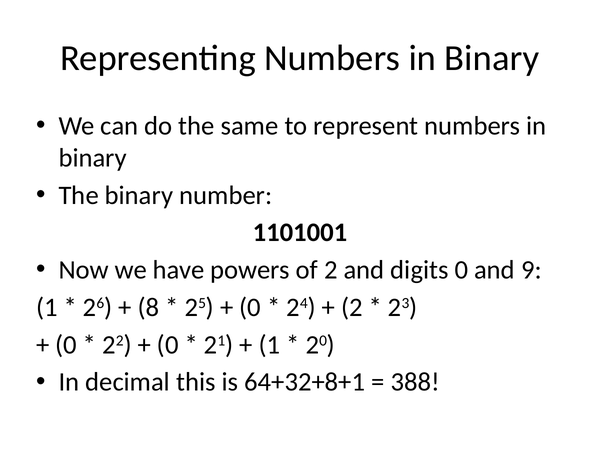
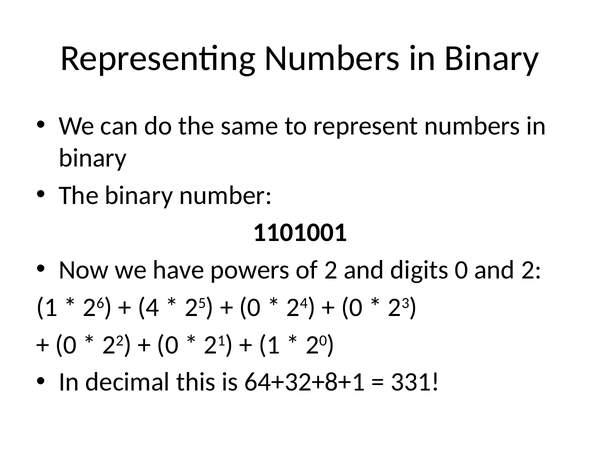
and 9: 9 -> 2 (531, 270)
8: 8 -> 4 (148, 307)
2: 2 -> 0 (352, 307)
388: 388 -> 331 (415, 382)
